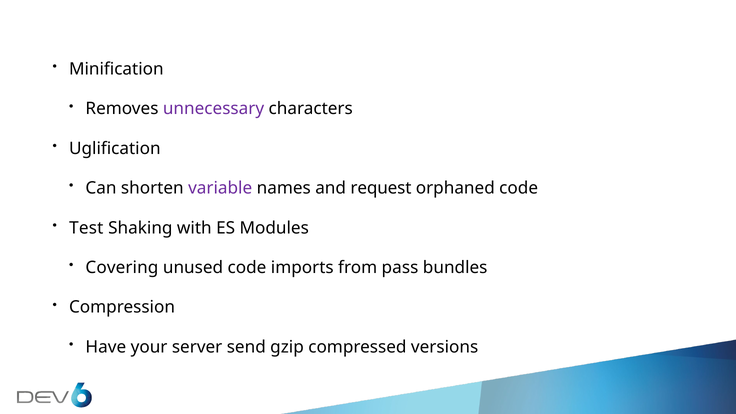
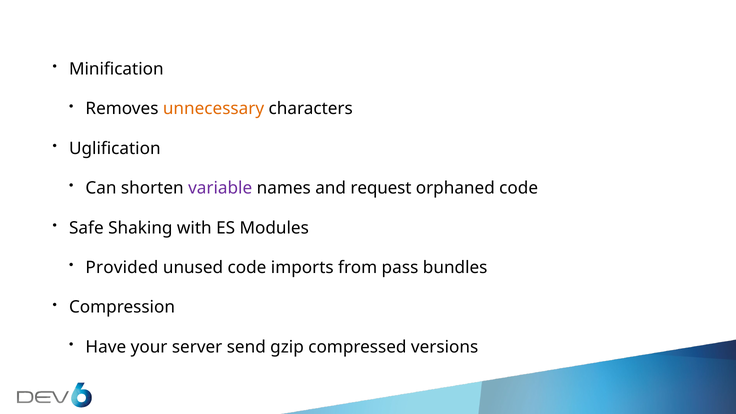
unnecessary colour: purple -> orange (214, 109)
Test: Test -> Safe (86, 228)
Covering: Covering -> Provided (122, 268)
